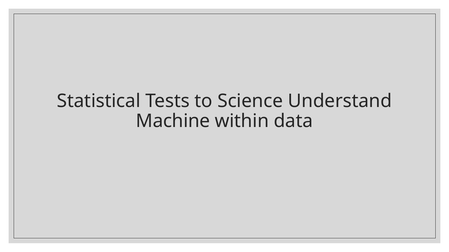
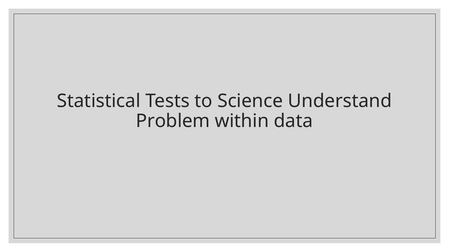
Machine: Machine -> Problem (173, 121)
